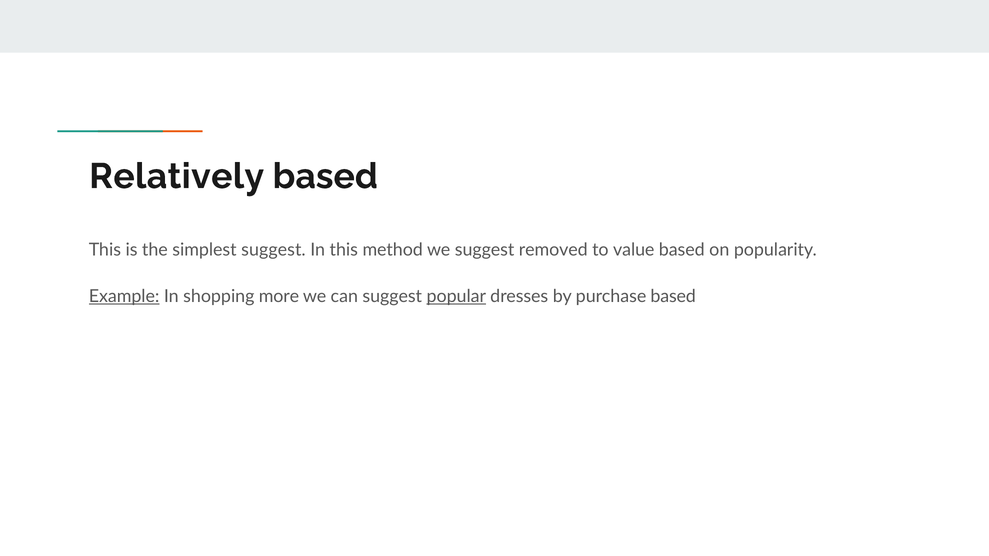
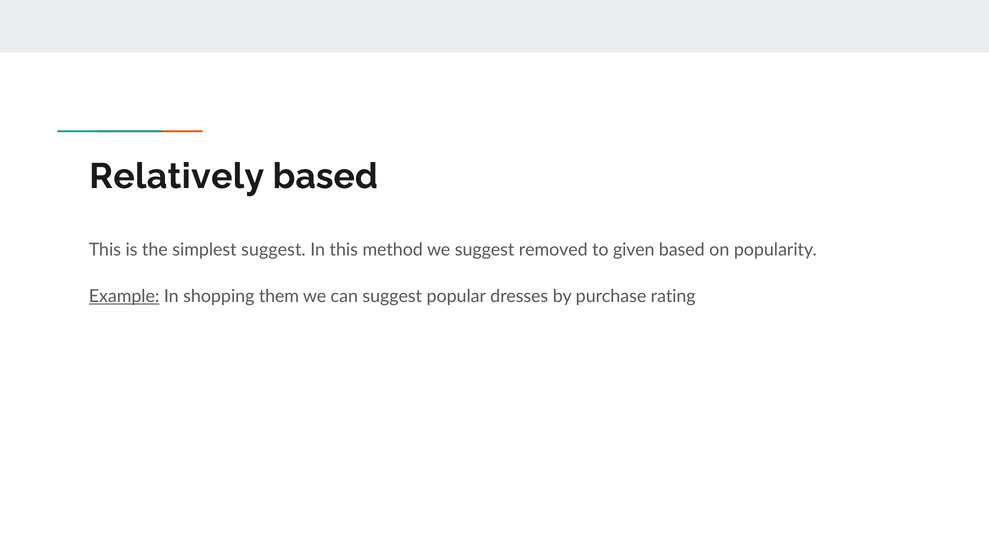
value: value -> given (634, 250)
more: more -> them (279, 297)
popular underline: present -> none (456, 297)
purchase based: based -> rating (673, 297)
